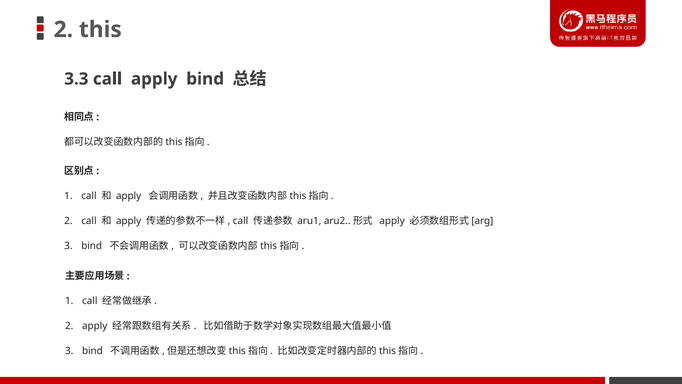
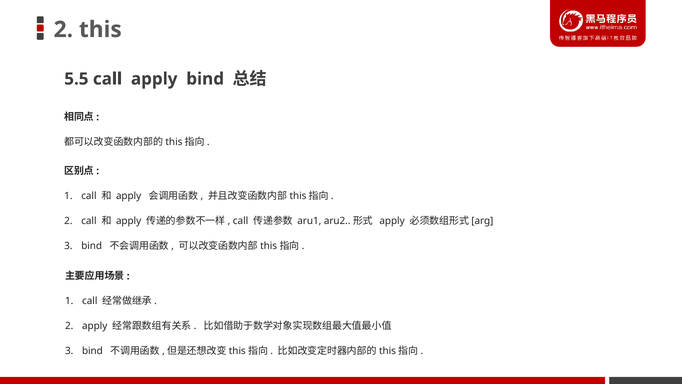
3.3: 3.3 -> 5.5 (76, 79)
